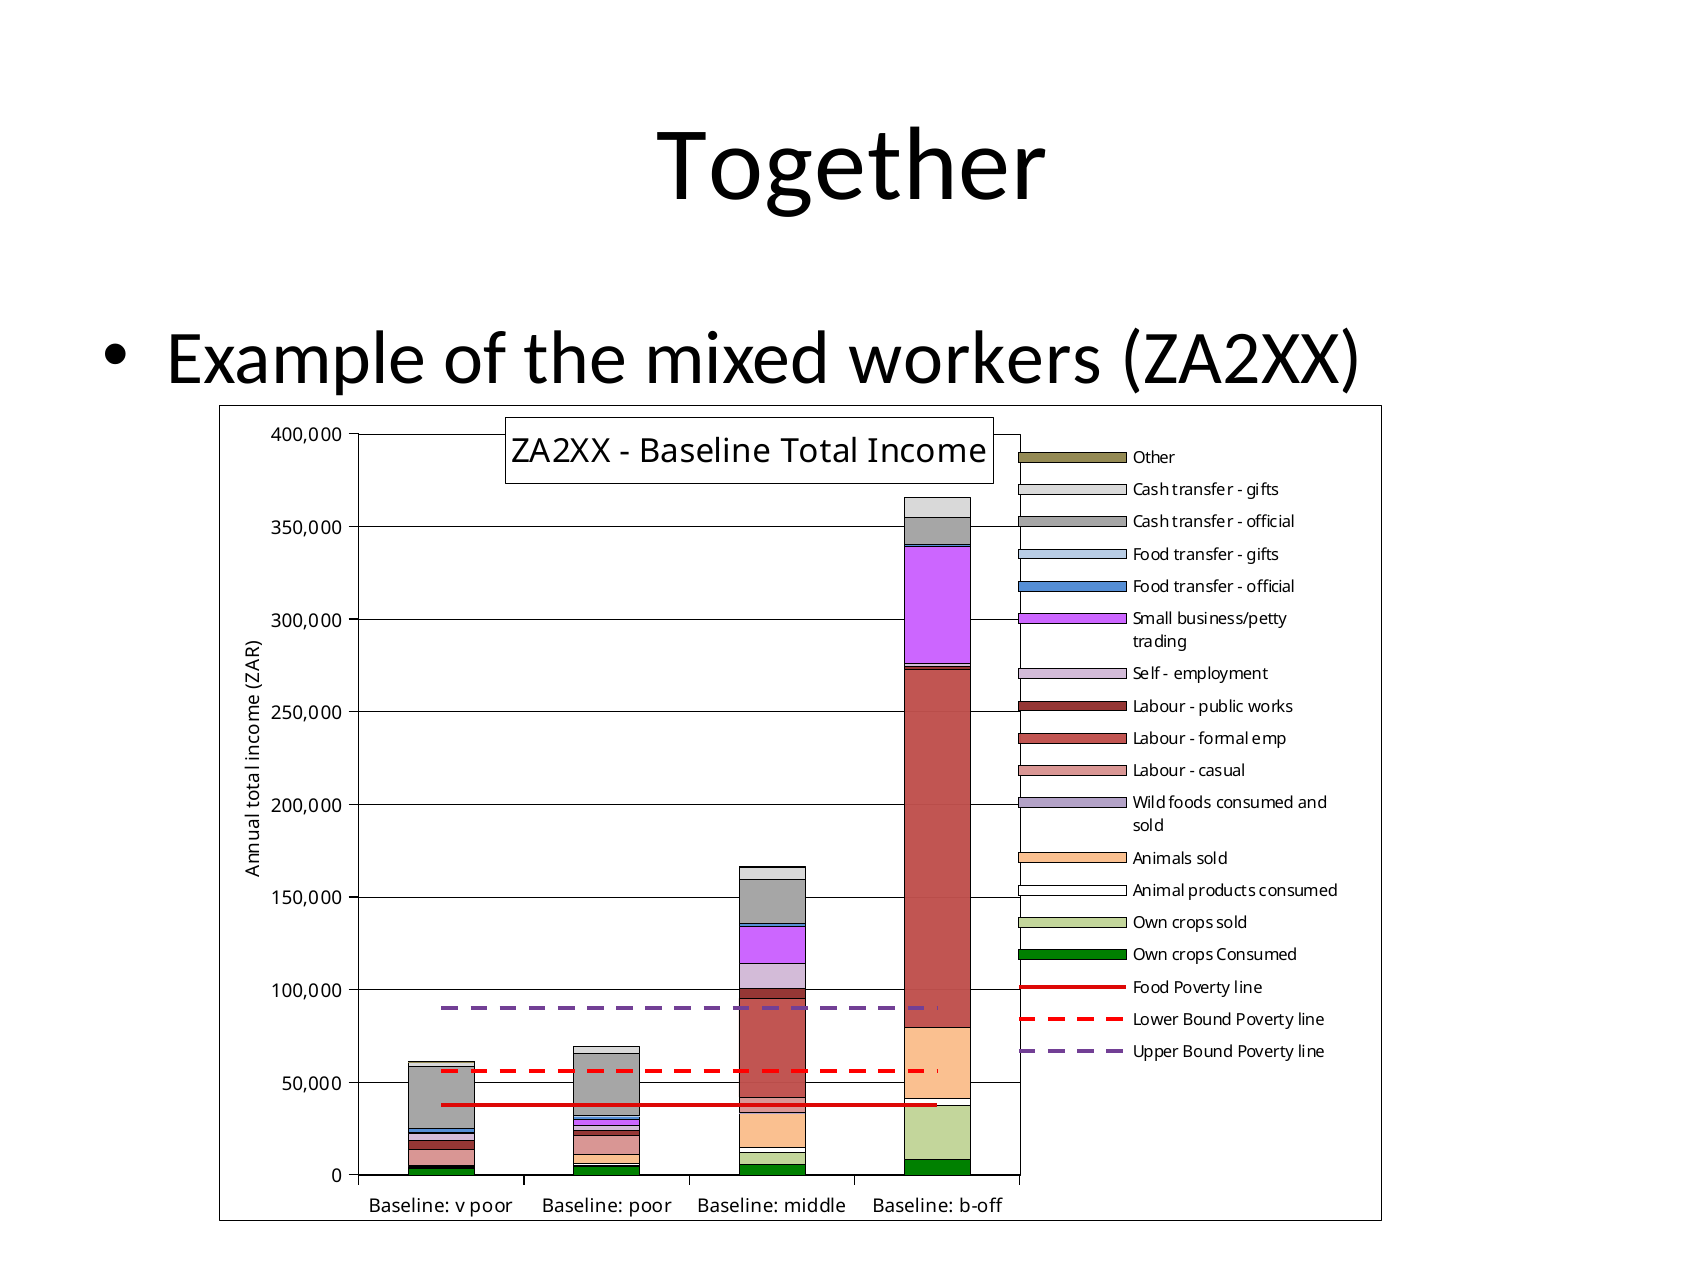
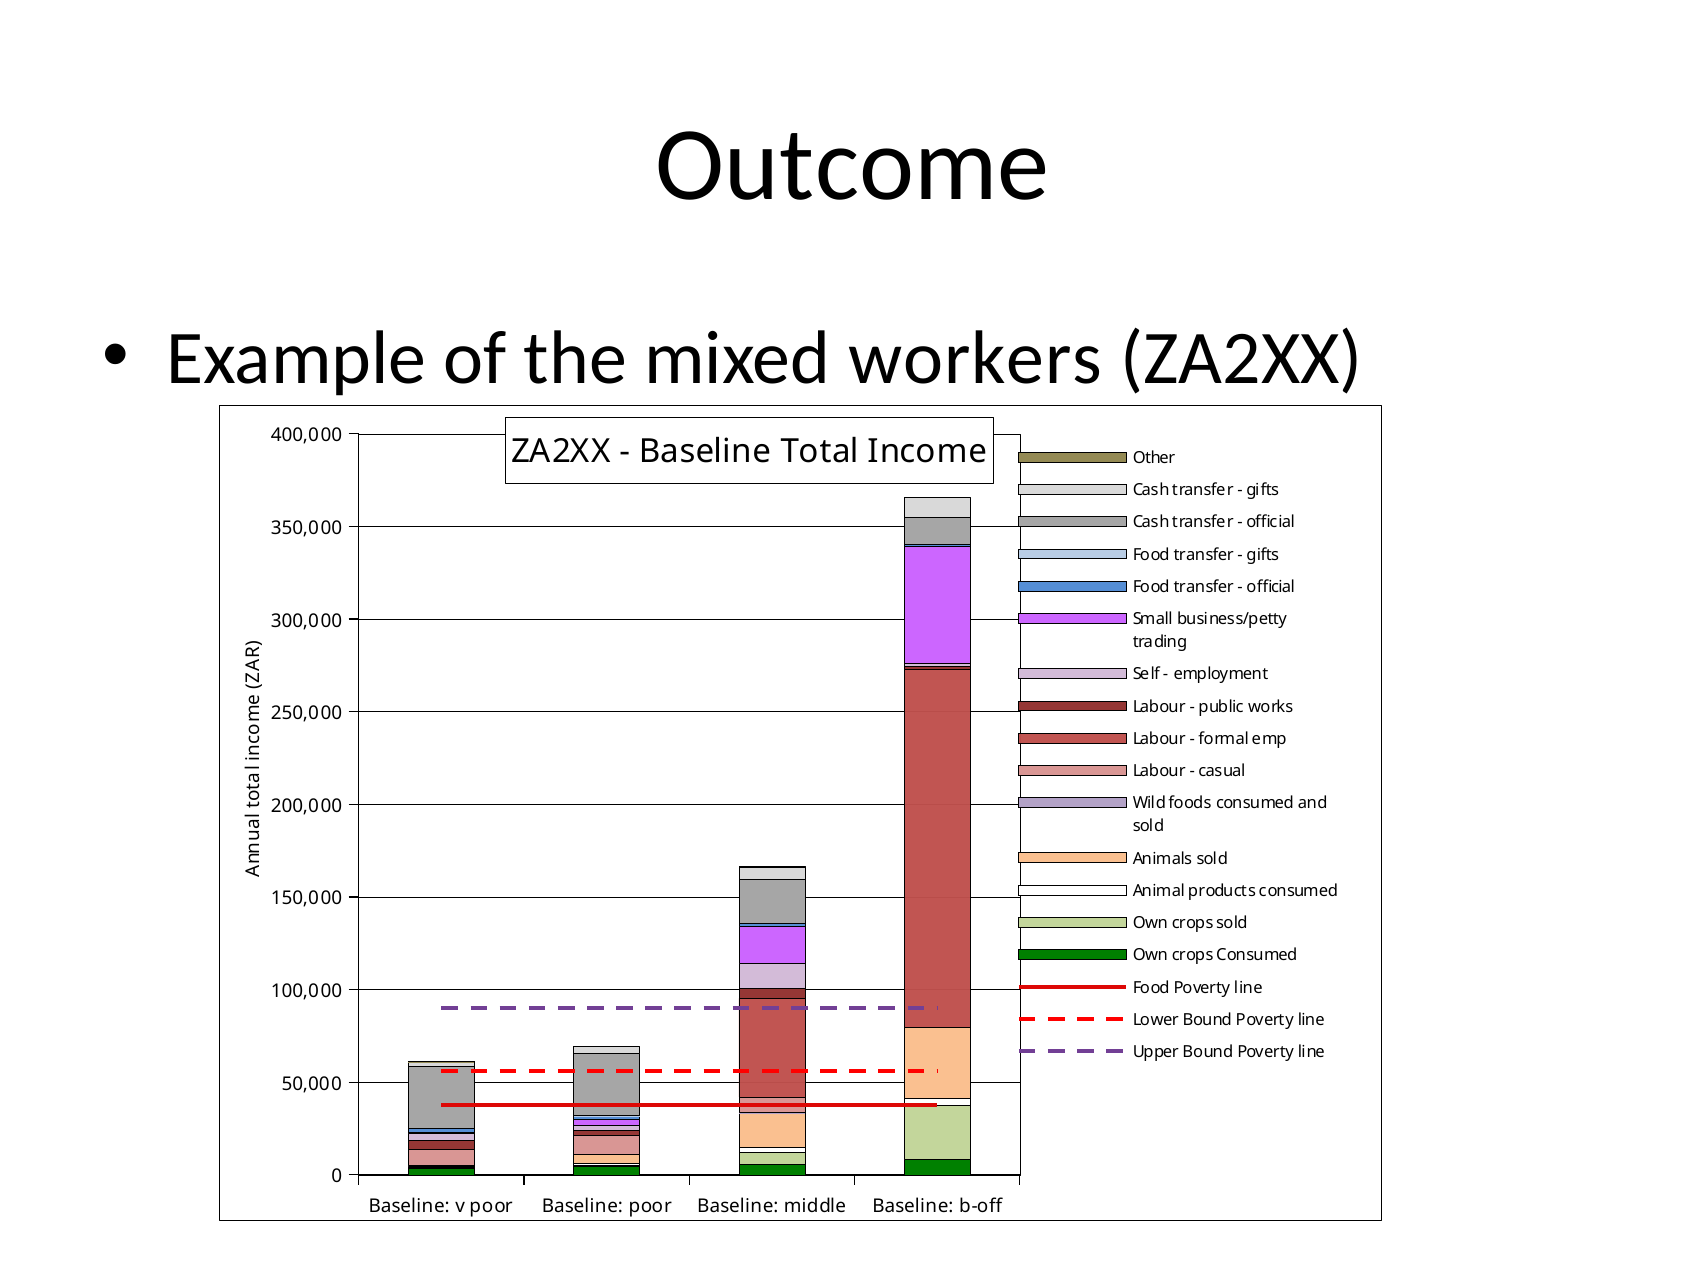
Together: Together -> Outcome (853, 165)
